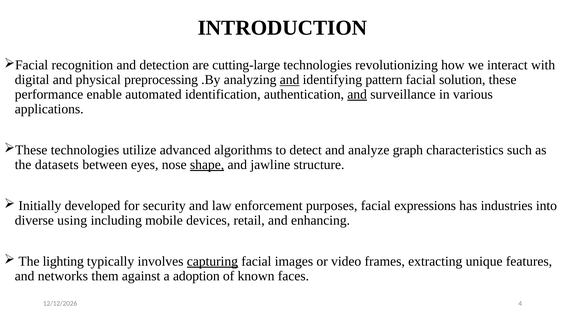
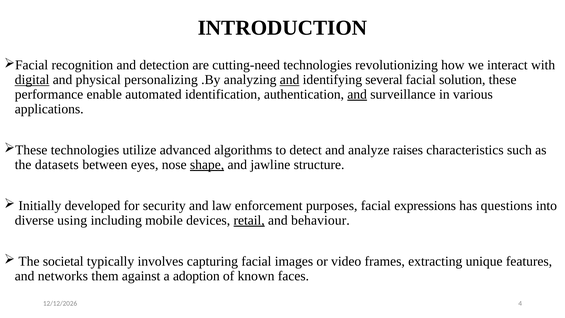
cutting-large: cutting-large -> cutting-need (246, 65)
digital underline: none -> present (32, 80)
preprocessing: preprocessing -> personalizing (161, 80)
pattern: pattern -> several (384, 80)
graph: graph -> raises (408, 150)
industries: industries -> questions (507, 206)
retail underline: none -> present (249, 220)
enhancing: enhancing -> behaviour (320, 220)
lighting: lighting -> societal (63, 261)
capturing underline: present -> none (212, 261)
